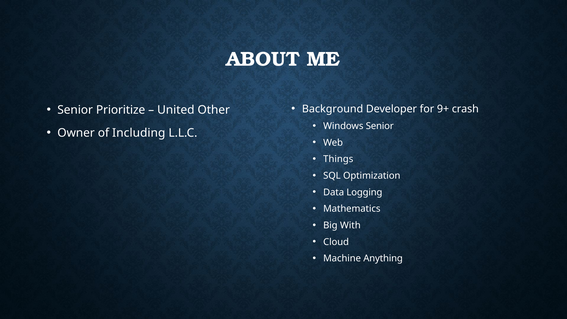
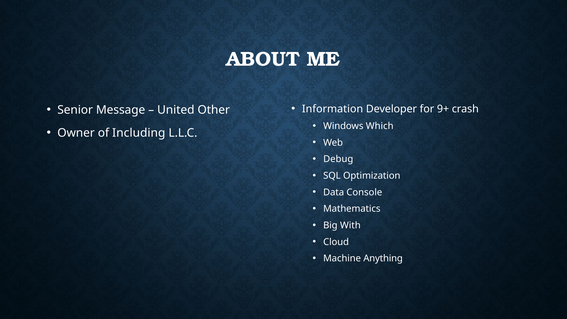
Background: Background -> Information (333, 109)
Prioritize: Prioritize -> Message (121, 110)
Windows Senior: Senior -> Which (380, 126)
Things: Things -> Debug (338, 159)
Logging: Logging -> Console (364, 192)
